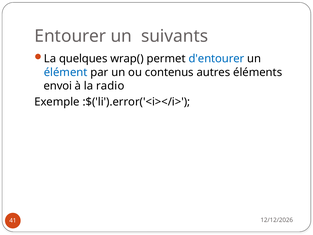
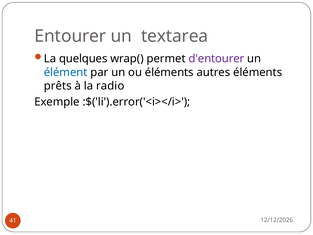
suivants: suivants -> textarea (175, 36)
d'entourer colour: blue -> purple (216, 59)
ou contenus: contenus -> éléments (169, 72)
envoi: envoi -> prêts (58, 86)
